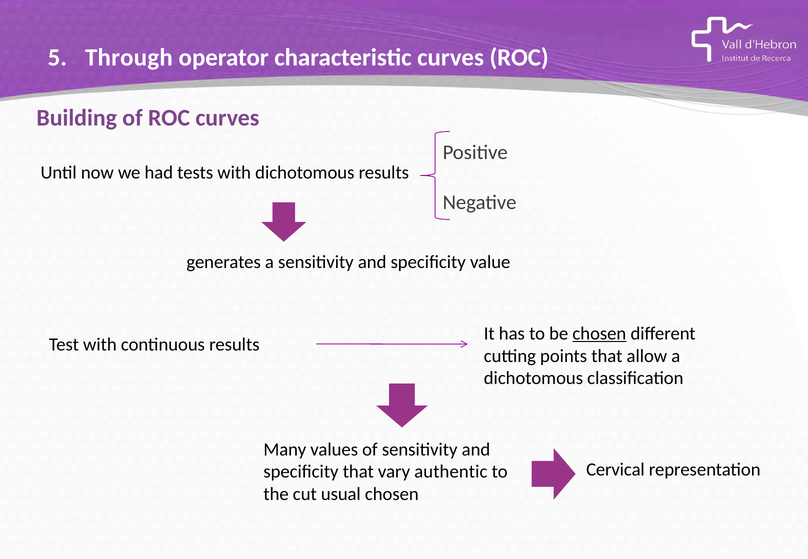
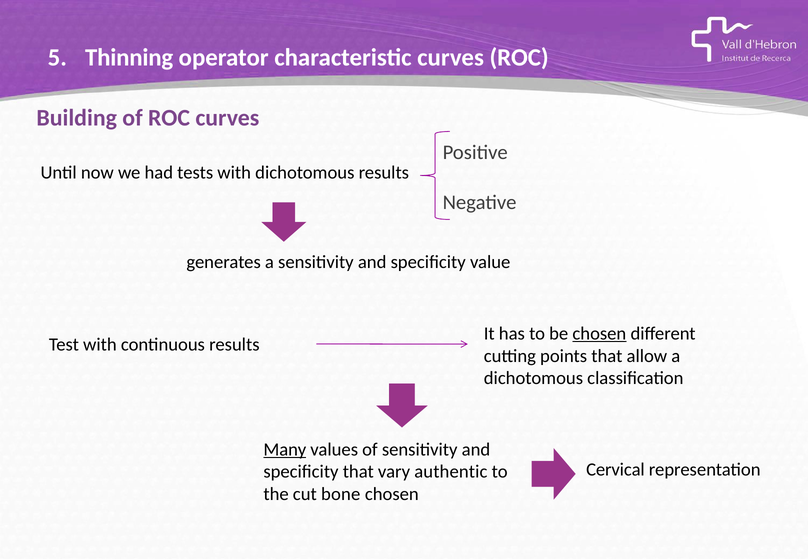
Through: Through -> Thinning (129, 58)
Many underline: none -> present (285, 450)
usual: usual -> bone (341, 494)
